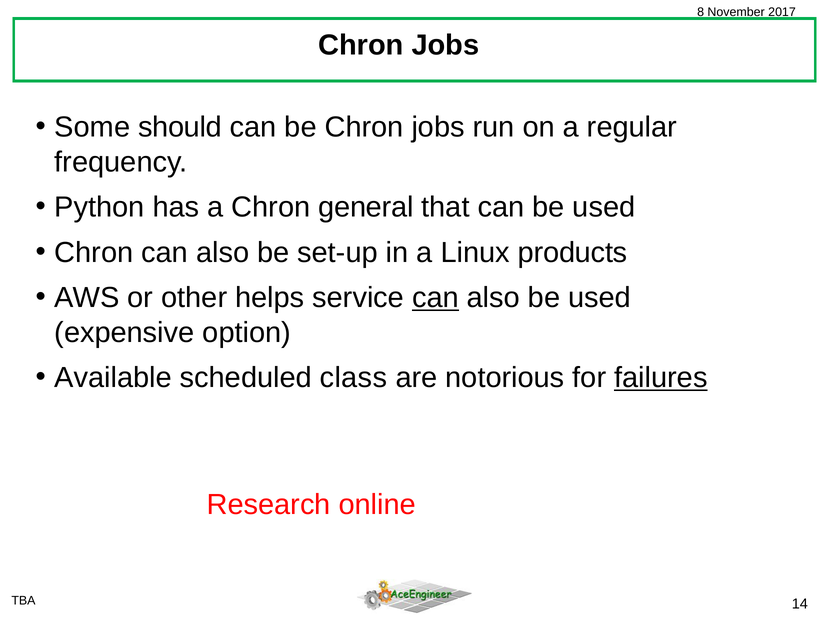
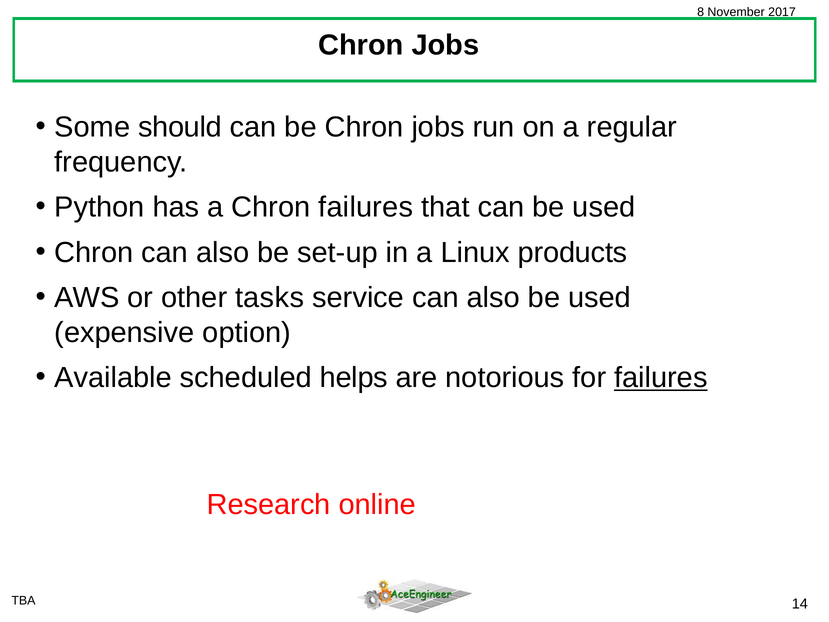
Chron general: general -> failures (366, 207)
helps: helps -> tasks (270, 298)
can underline: present -> none (435, 298)
class: class -> helps (354, 378)
